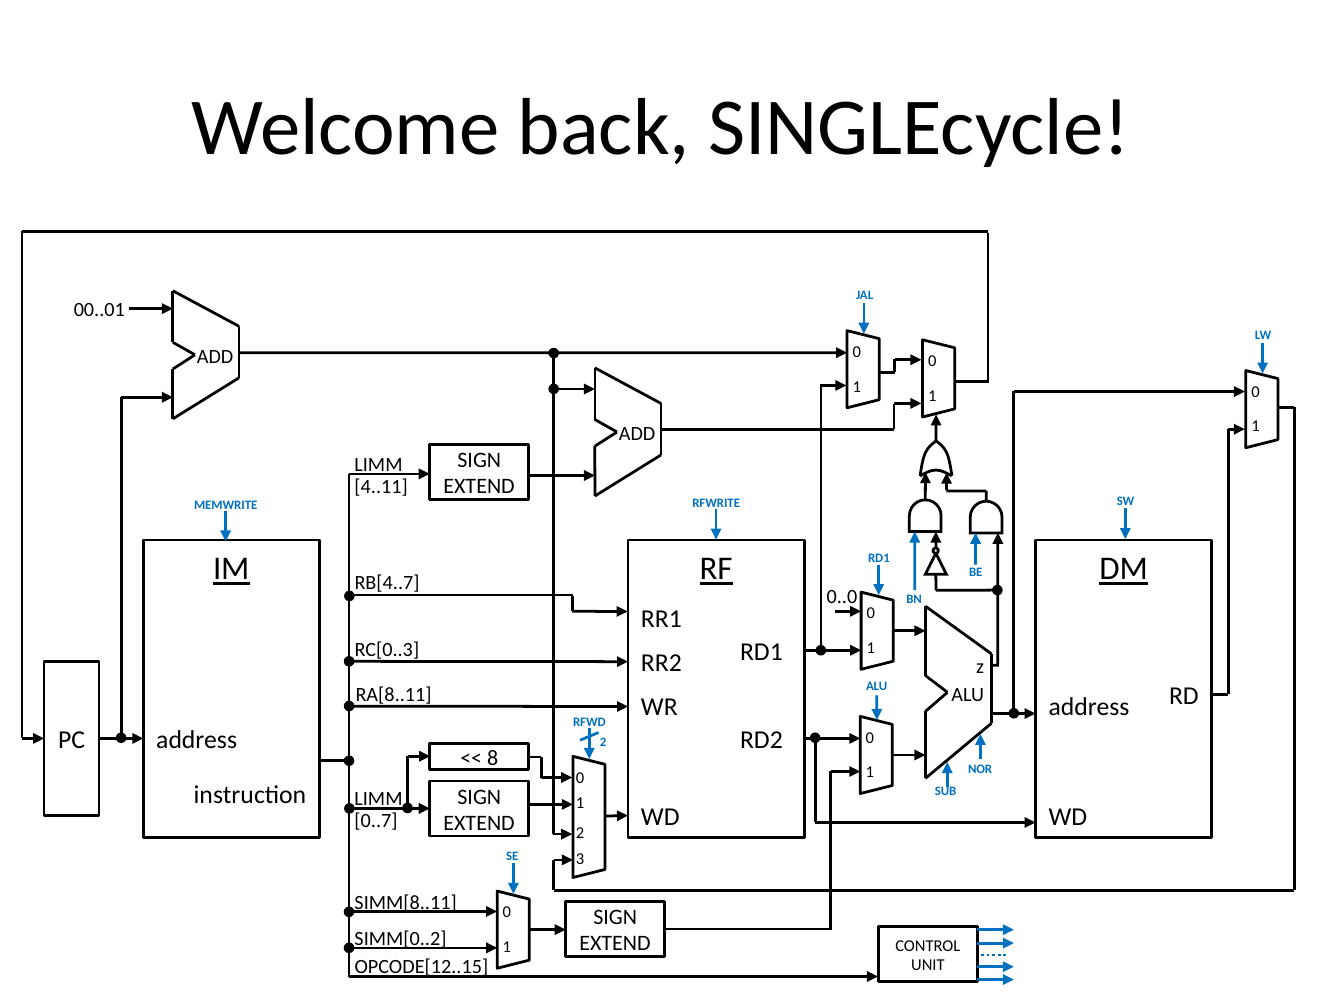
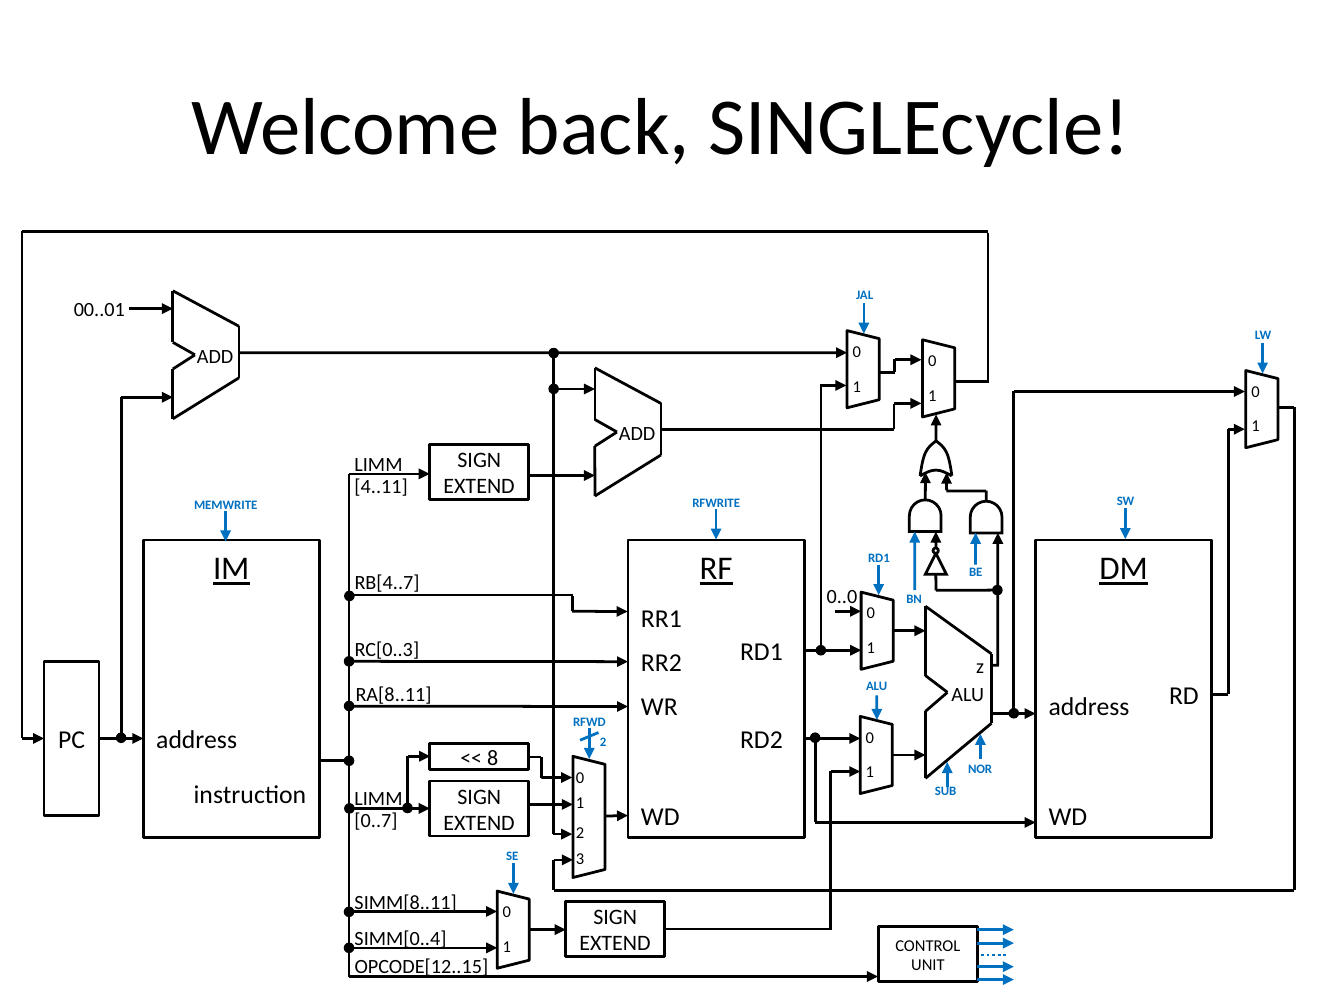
SIMM[0..2: SIMM[0..2 -> SIMM[0..4 (400, 938)
